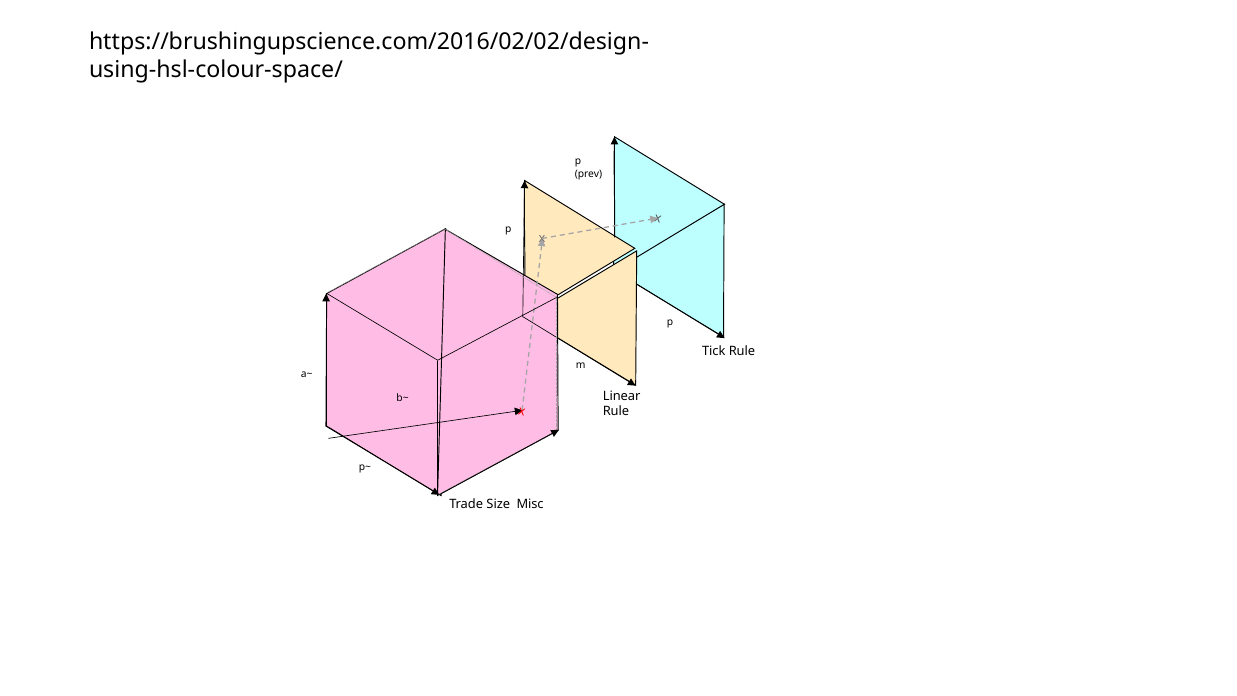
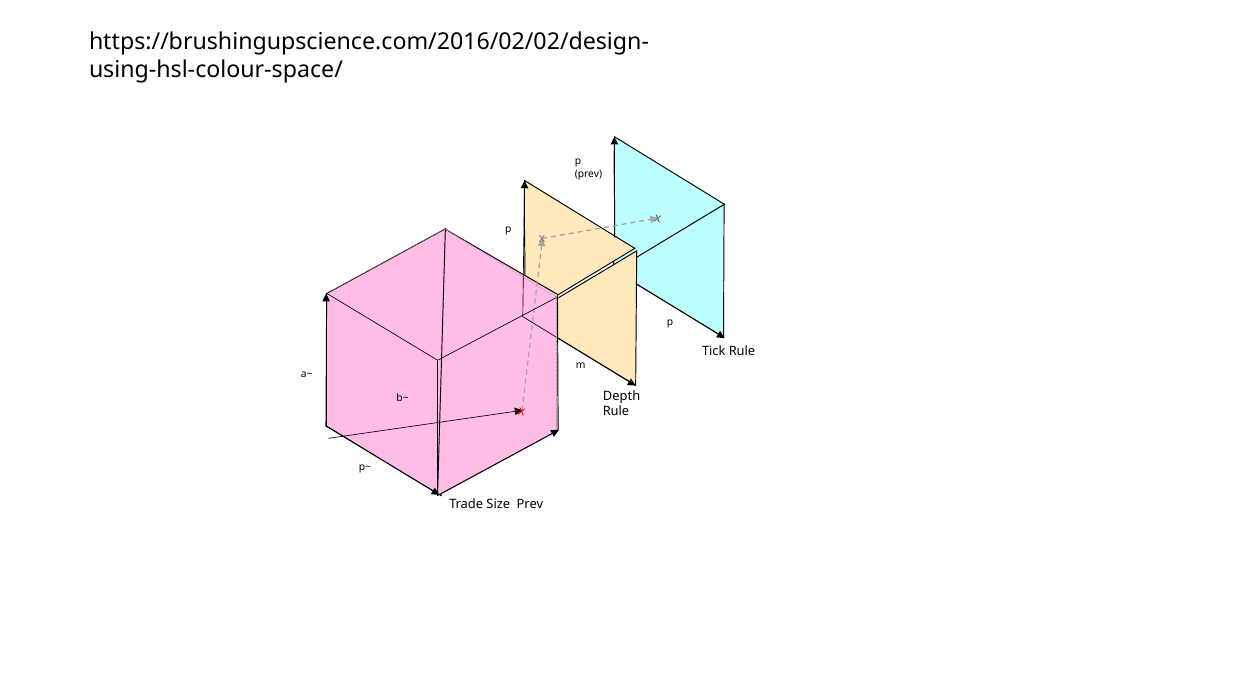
Linear: Linear -> Depth (622, 396)
Size Misc: Misc -> Prev (530, 504)
